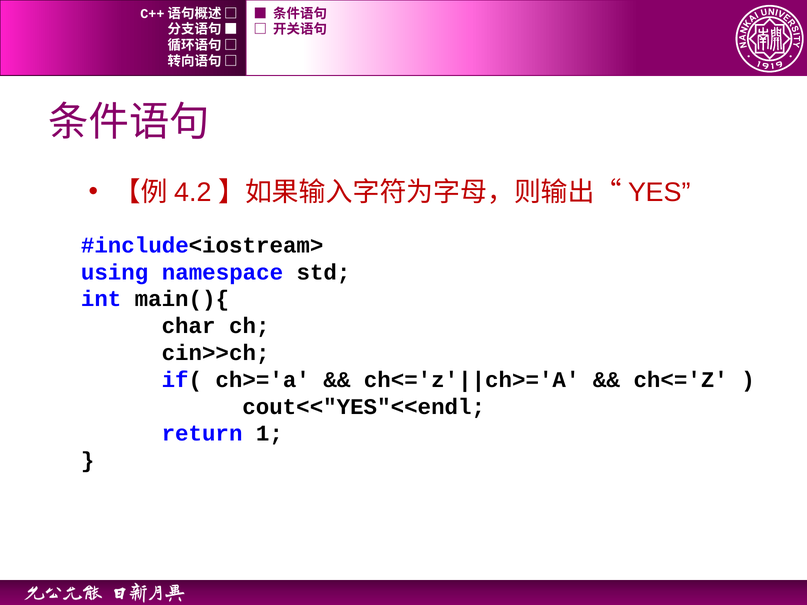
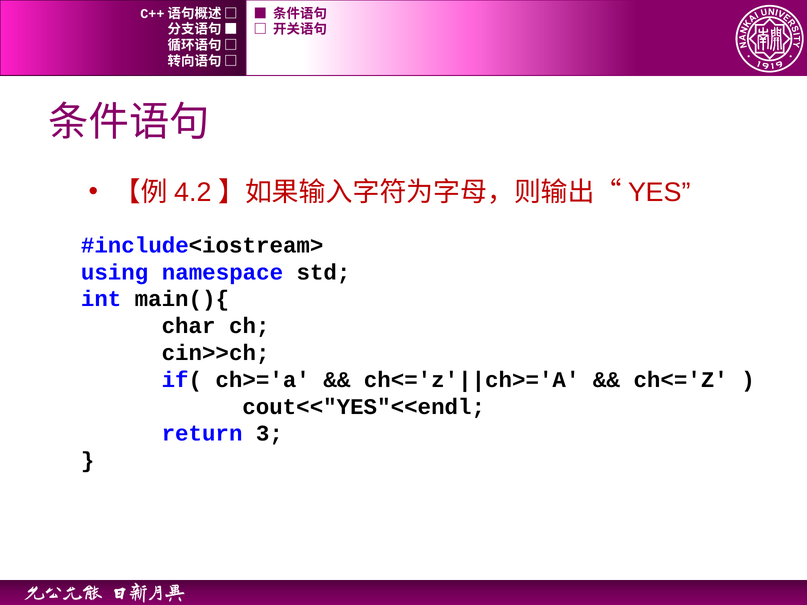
1: 1 -> 3 (269, 434)
